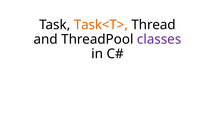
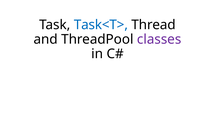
Task<T> colour: orange -> blue (101, 25)
